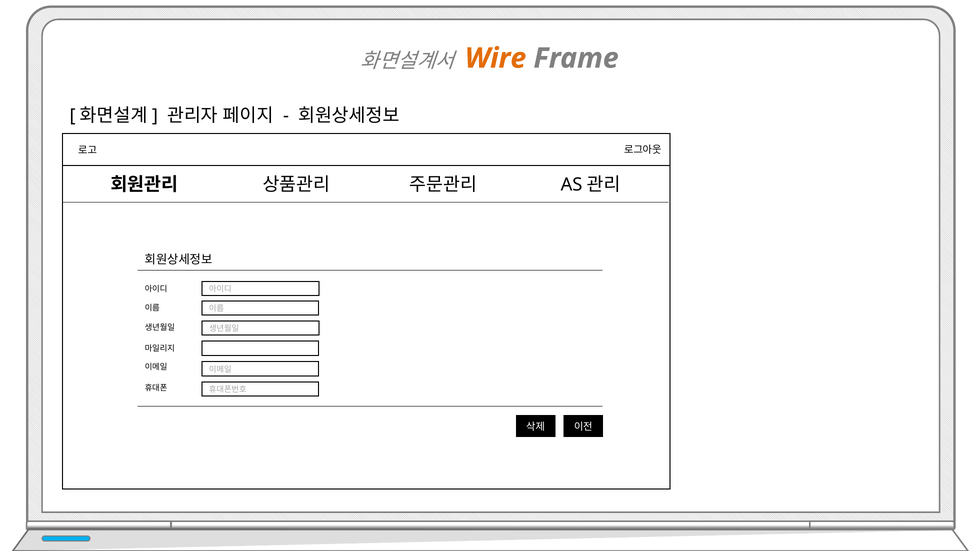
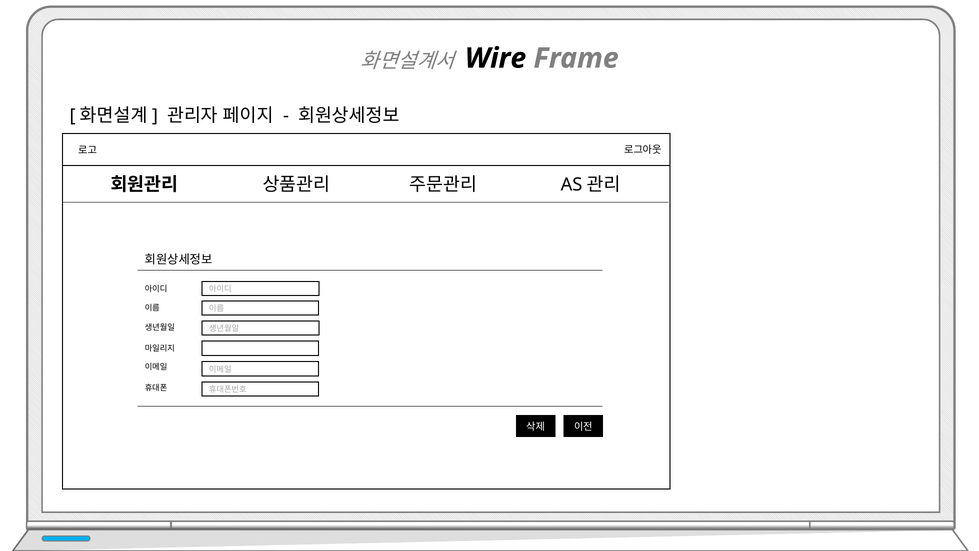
Wire colour: orange -> black (496, 58)
